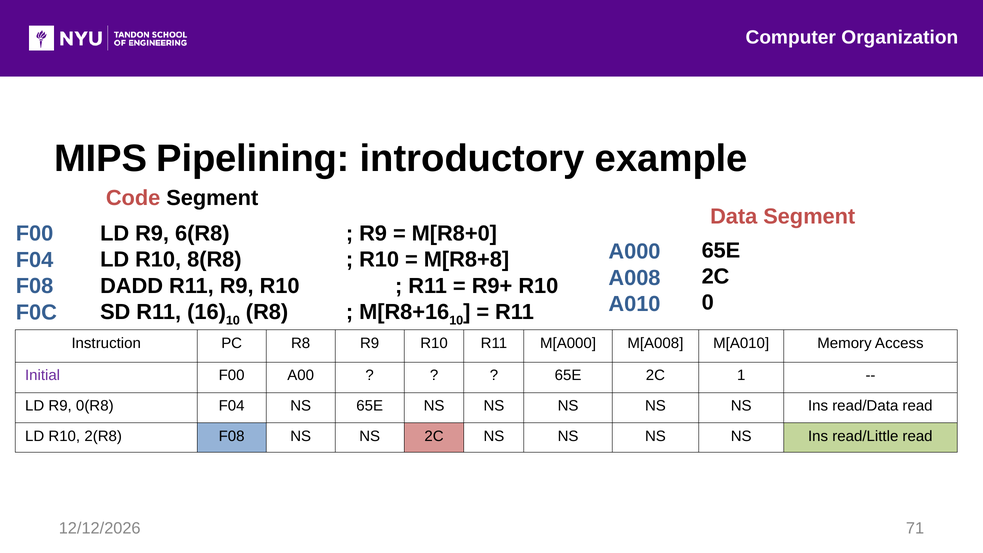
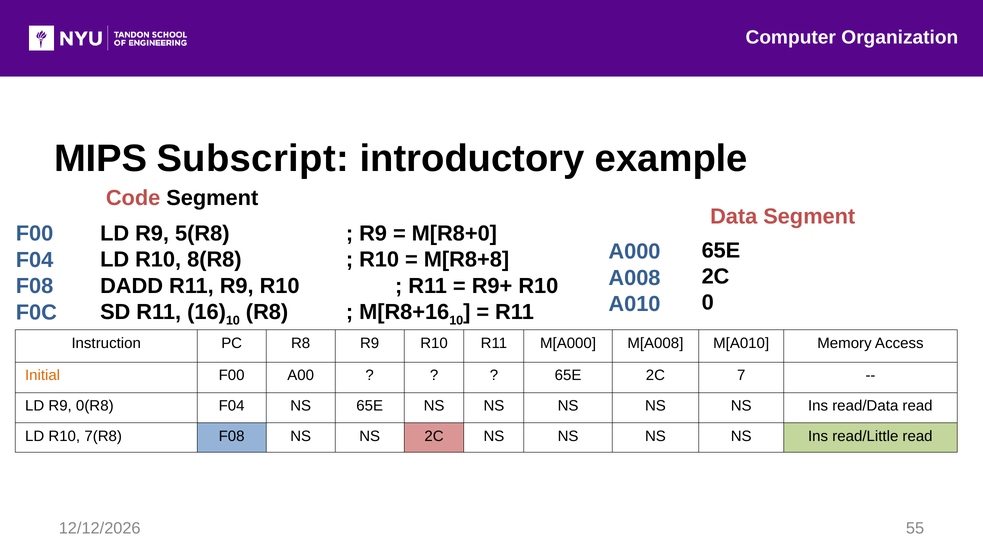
Pipelining: Pipelining -> Subscript (253, 159)
6(R8: 6(R8 -> 5(R8 (202, 234)
Initial colour: purple -> orange (43, 376)
1: 1 -> 7 (741, 376)
2(R8: 2(R8 -> 7(R8 (103, 436)
71: 71 -> 55 (915, 528)
